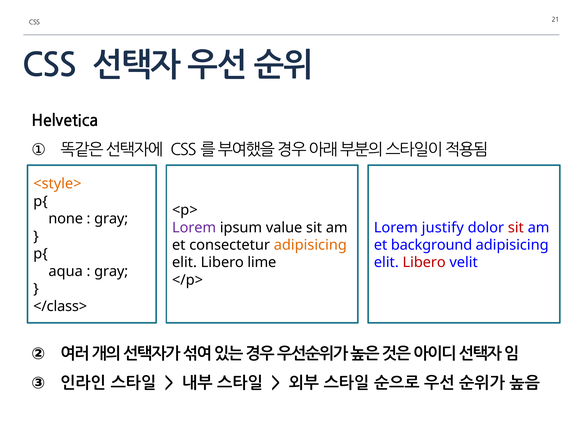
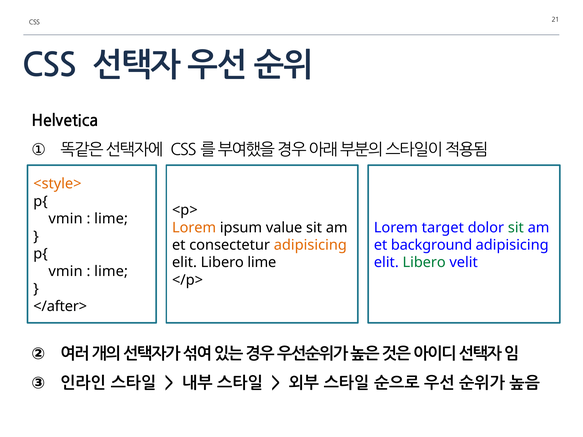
none: none -> vmin (66, 219)
gray: gray -> lime (111, 219)
Lorem colour: purple -> orange (194, 228)
justify: justify -> target (443, 228)
sit colour: red -> green (516, 228)
Libero colour: red -> green (424, 263)
aqua: aqua -> vmin (66, 271)
gray: gray -> lime (111, 271)
</class>: </class> -> </after> (60, 306)
